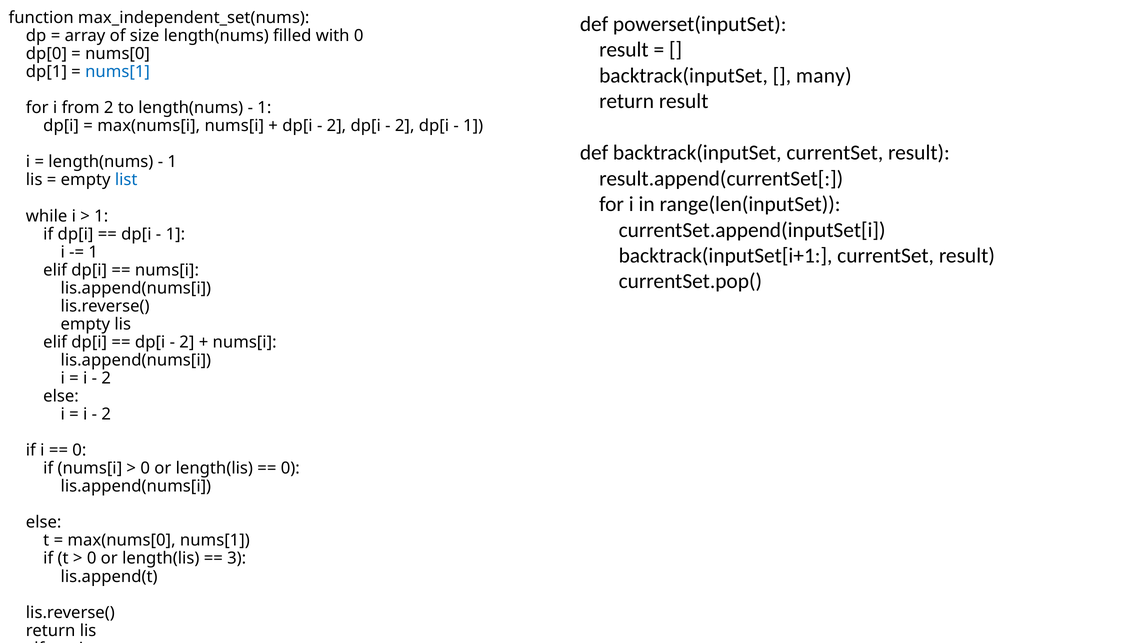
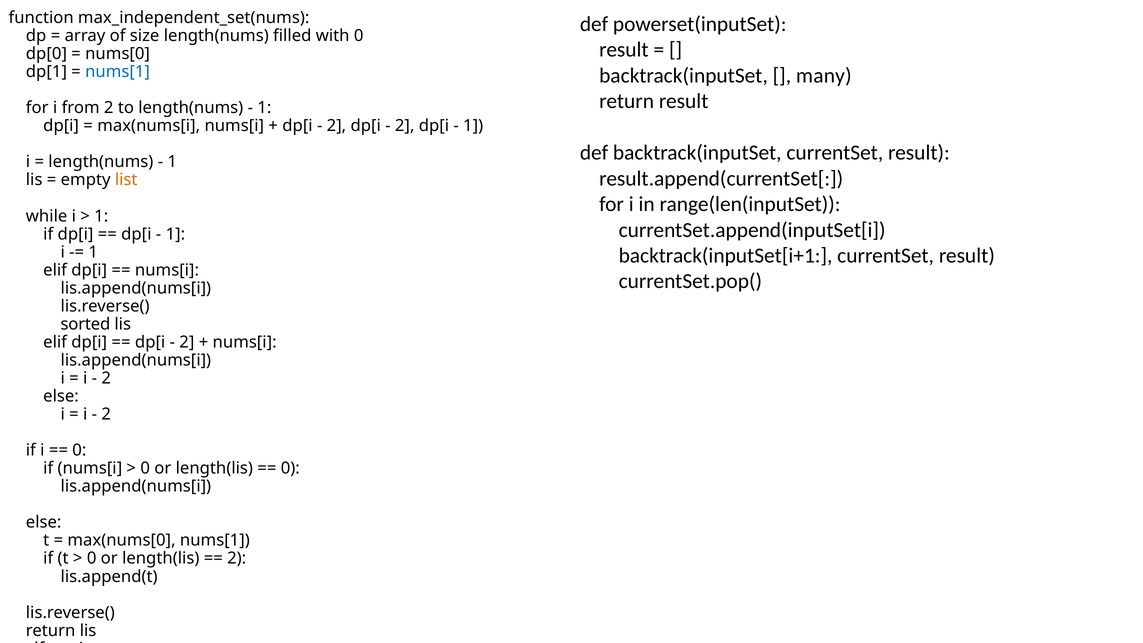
list colour: blue -> orange (126, 180)
empty: empty -> sorted (85, 324)
3: 3 -> 2 (237, 558)
